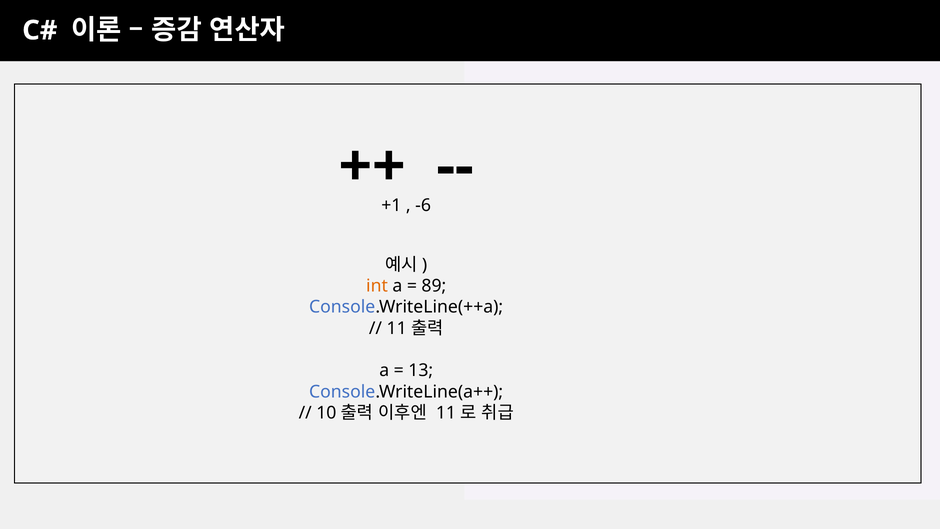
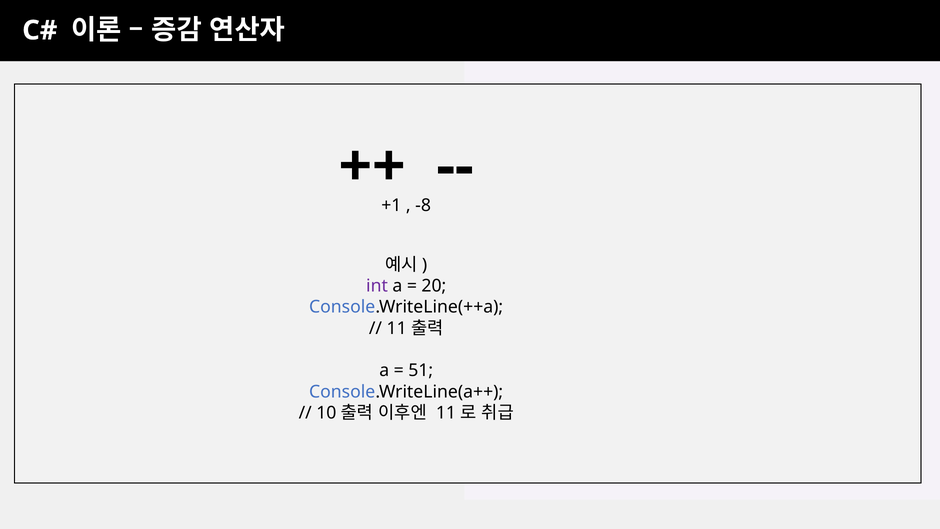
-6: -6 -> -8 (423, 206)
int colour: orange -> purple (377, 286)
89: 89 -> 20 (434, 286)
13: 13 -> 51 (421, 370)
